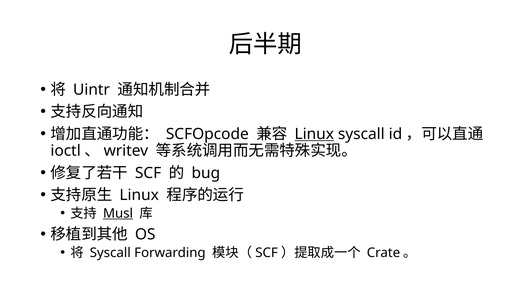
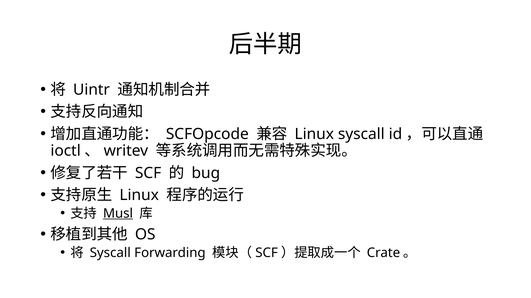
Linux underline: present -> none (314, 134)
